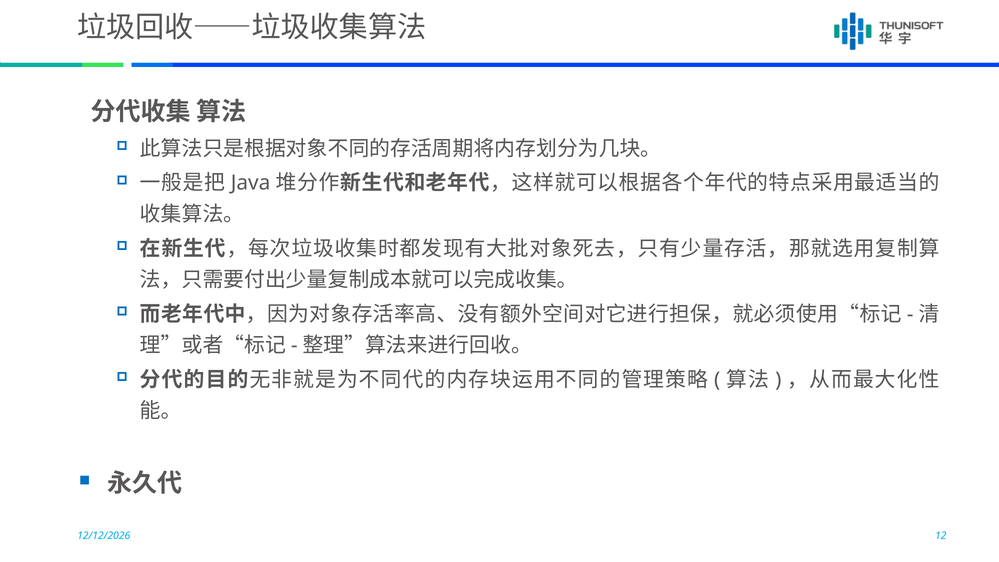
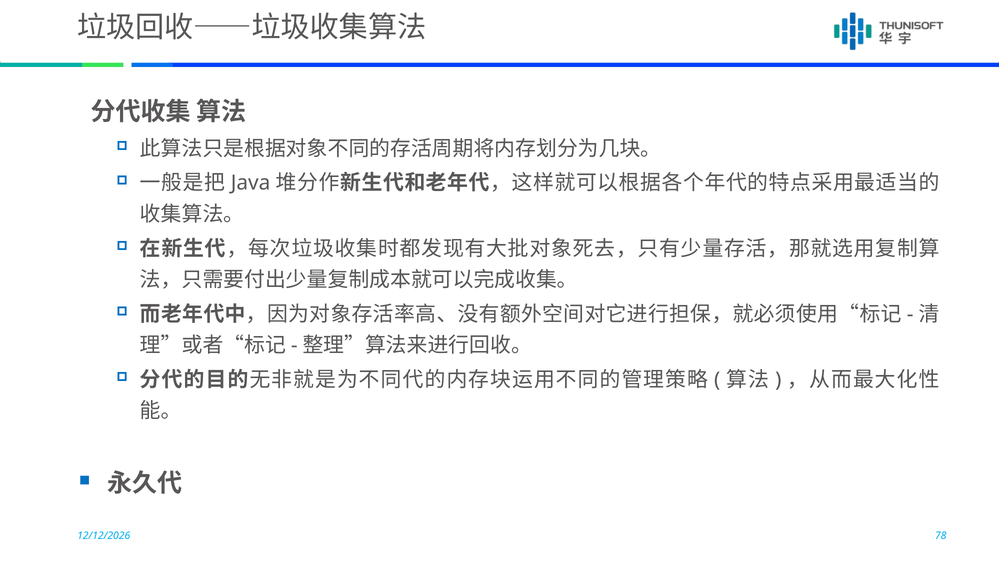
12: 12 -> 78 (941, 536)
